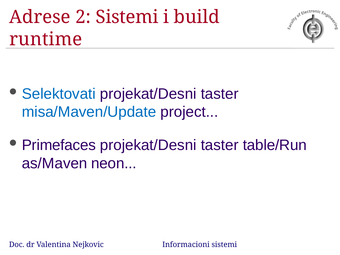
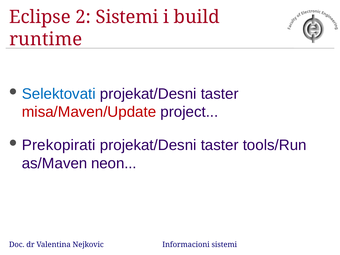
Adrese: Adrese -> Eclipse (40, 17)
misa/Maven/Update colour: blue -> red (89, 112)
Primefaces: Primefaces -> Prekopirati (59, 145)
table/Run: table/Run -> tools/Run (275, 145)
